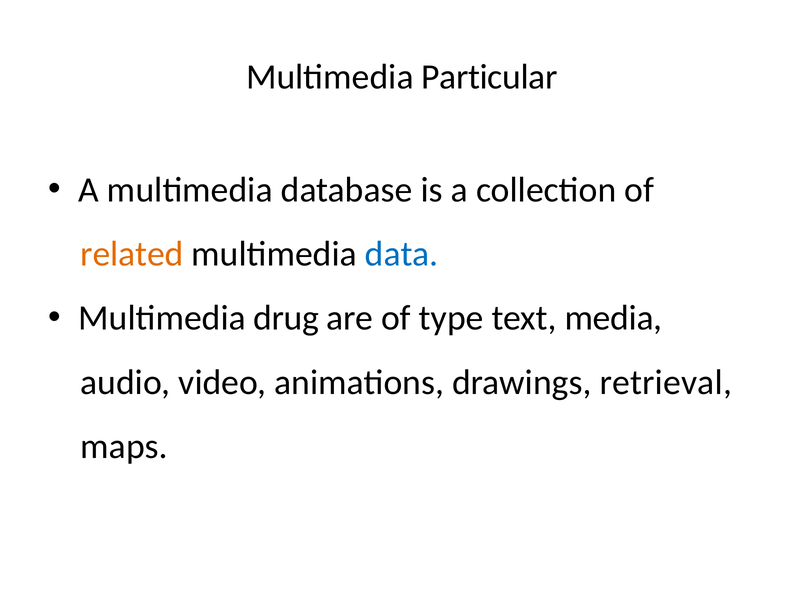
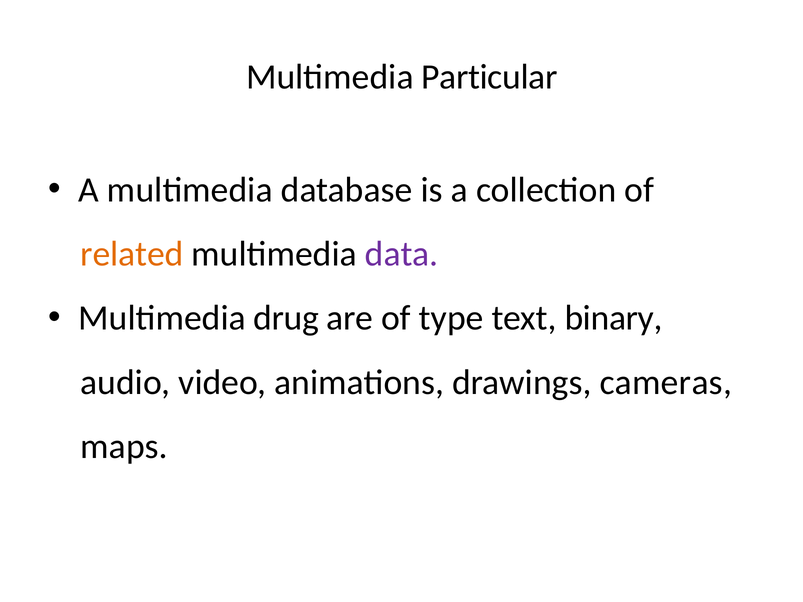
data colour: blue -> purple (402, 254)
media: media -> binary (614, 318)
retrieval: retrieval -> cameras (666, 383)
